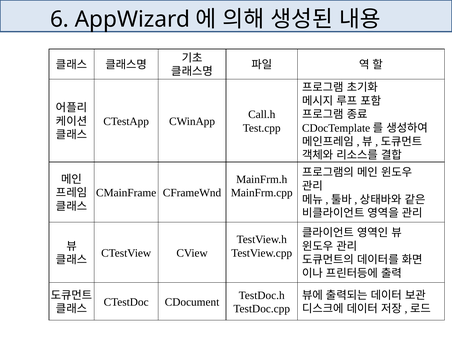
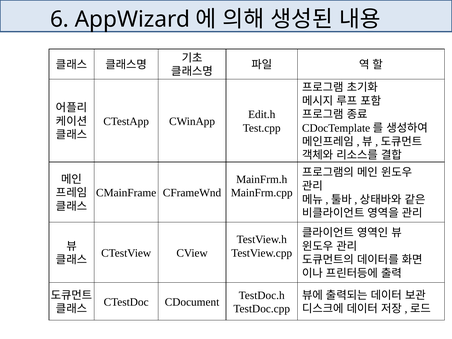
Call.h: Call.h -> Edit.h (262, 115)
